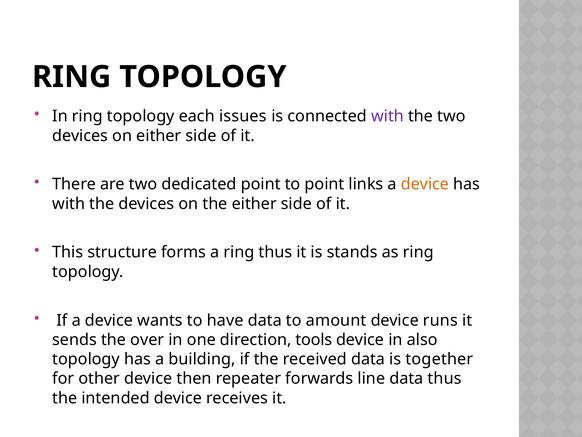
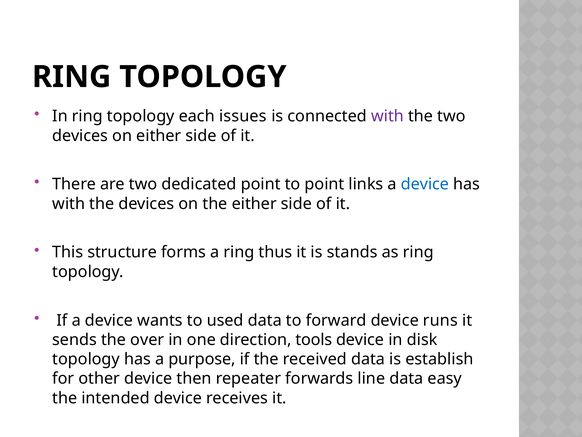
device colour: orange -> blue (425, 184)
have: have -> used (225, 320)
amount: amount -> forward (336, 320)
also: also -> disk (422, 339)
building: building -> purpose (202, 359)
together: together -> establish (439, 359)
data thus: thus -> easy (445, 378)
